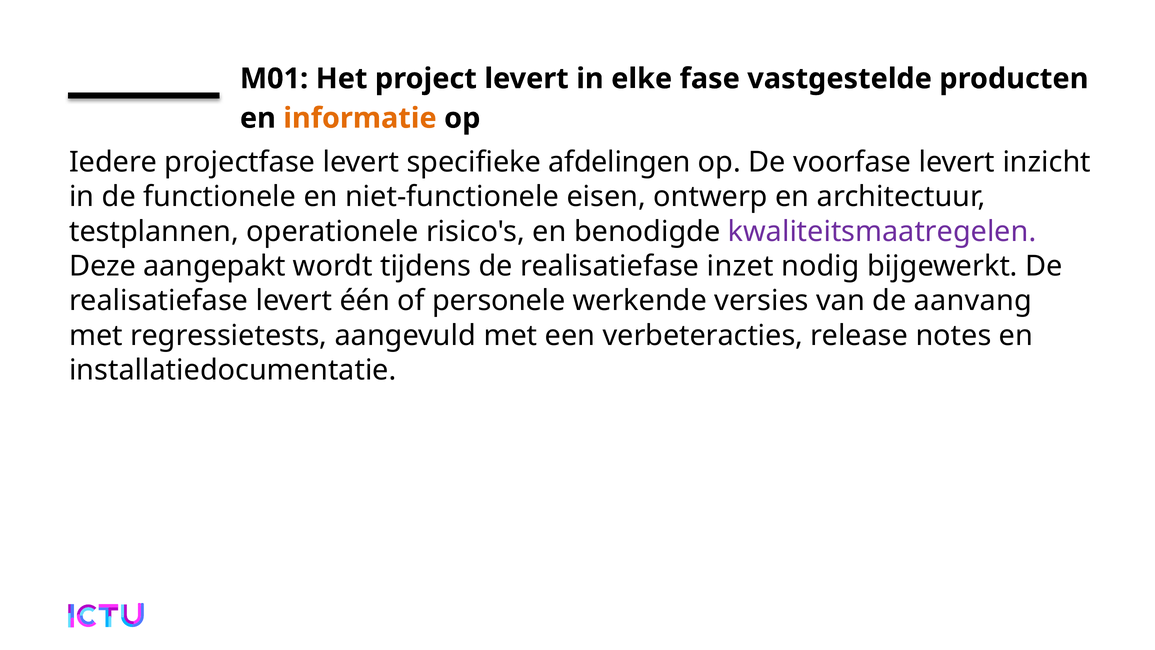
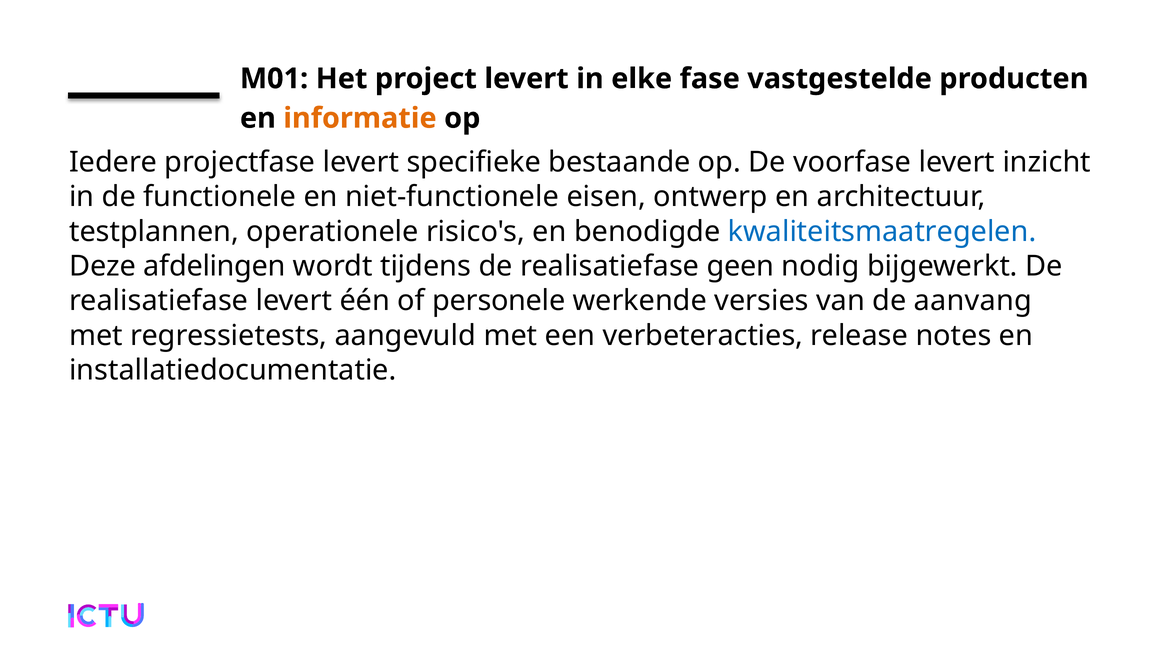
afdelingen: afdelingen -> bestaande (619, 162)
kwaliteitsmaatregelen colour: purple -> blue (882, 231)
aangepakt: aangepakt -> afdelingen (215, 266)
inzet: inzet -> geen (740, 266)
